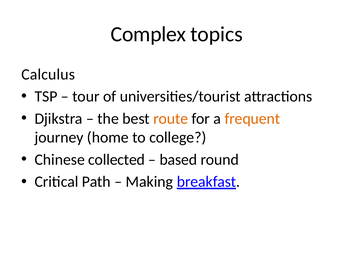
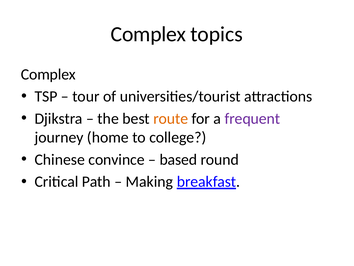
Calculus: Calculus -> Complex (48, 74)
frequent colour: orange -> purple (252, 118)
collected: collected -> convince (117, 159)
